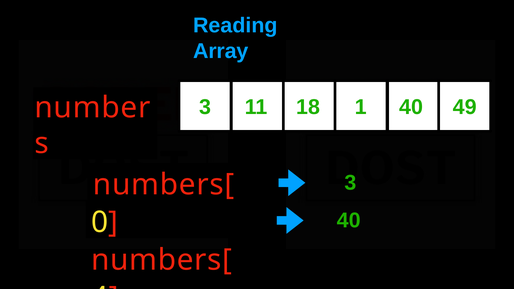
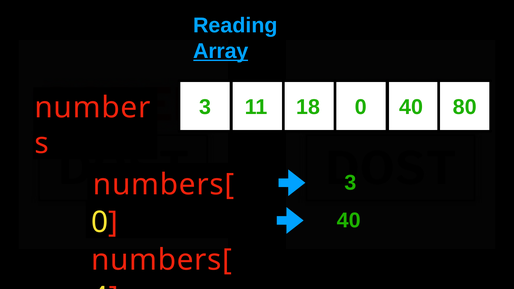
Array underline: none -> present (221, 51)
18 1: 1 -> 0 (361, 107)
49: 49 -> 80 (465, 107)
